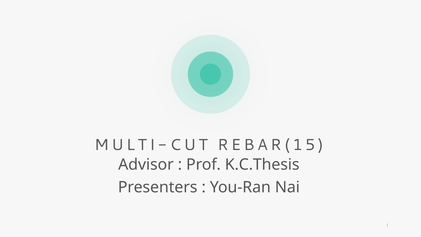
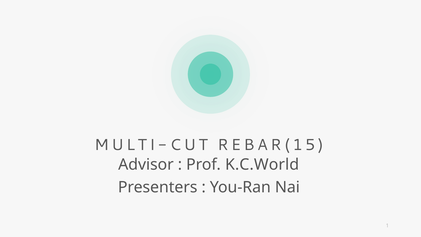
K.C.Thesis: K.C.Thesis -> K.C.World (262, 164)
